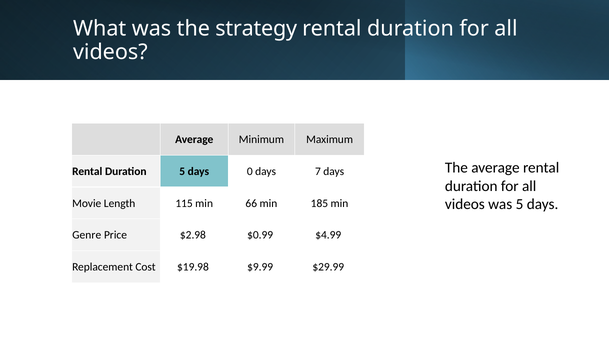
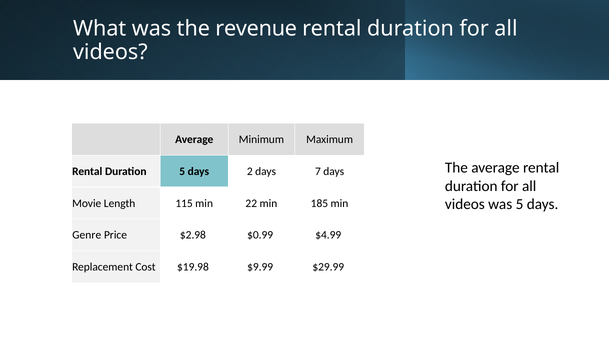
strategy: strategy -> revenue (256, 29)
0: 0 -> 2 (250, 171)
66: 66 -> 22 (251, 203)
